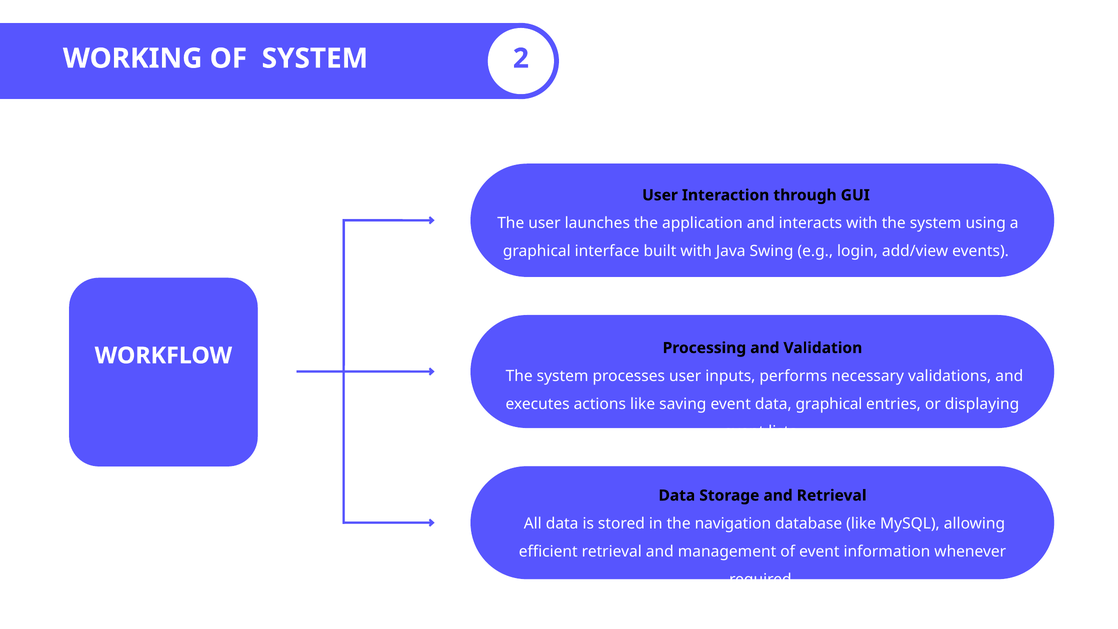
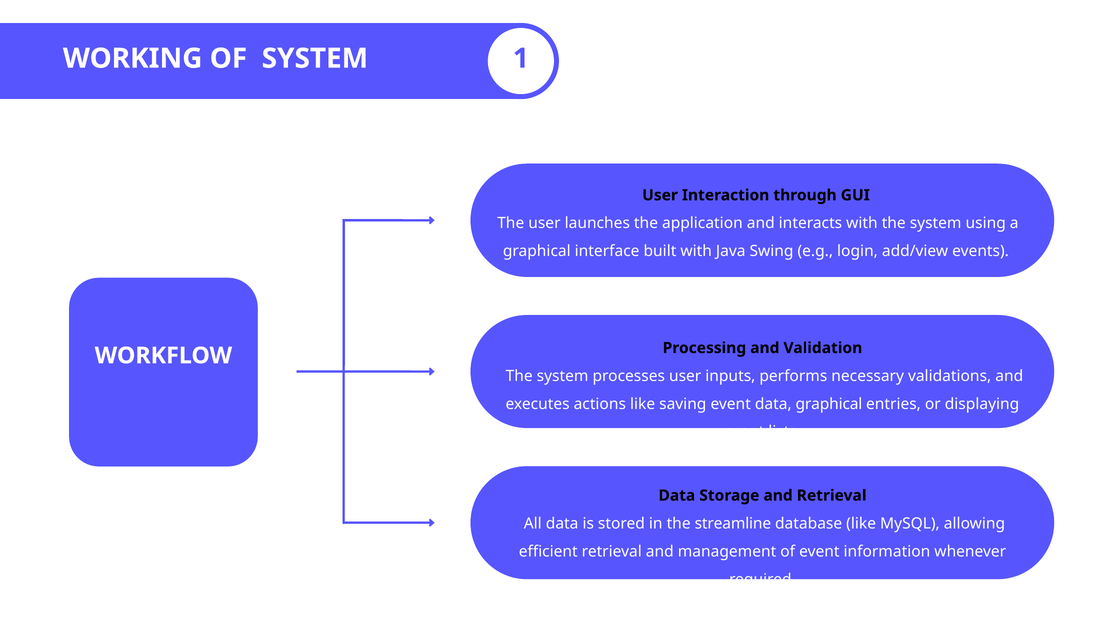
2: 2 -> 1 (521, 58)
navigation: navigation -> streamline (733, 523)
